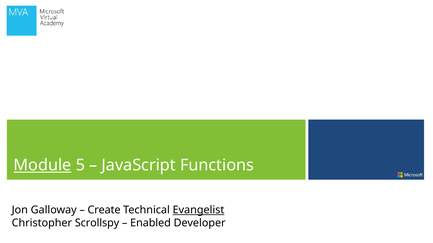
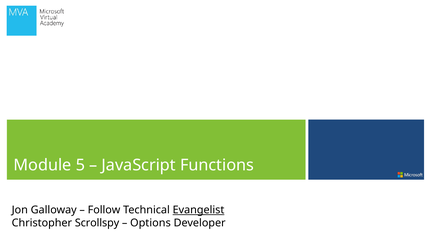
Module underline: present -> none (43, 166)
Create: Create -> Follow (104, 211)
Enabled: Enabled -> Options (150, 224)
